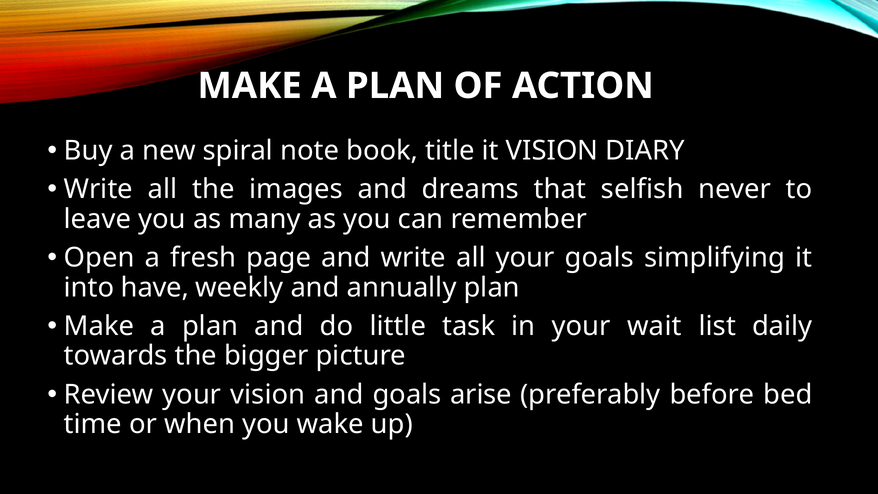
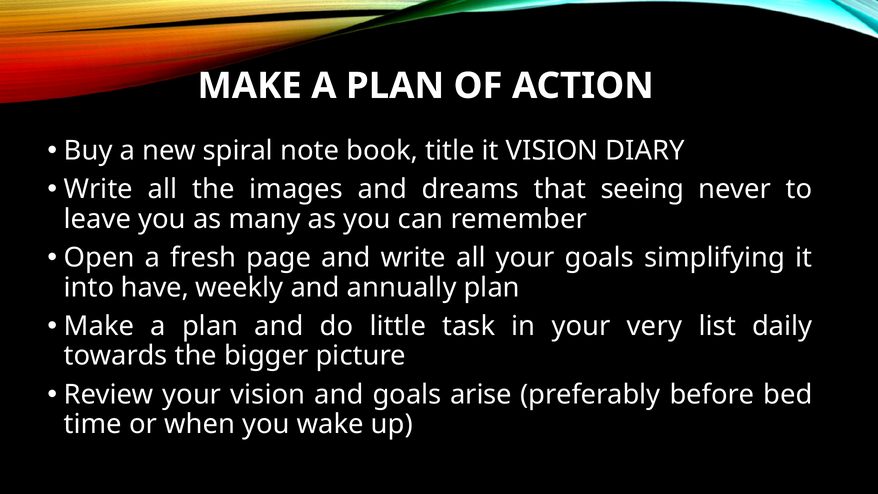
selfish: selfish -> seeing (642, 189)
wait: wait -> very (654, 326)
